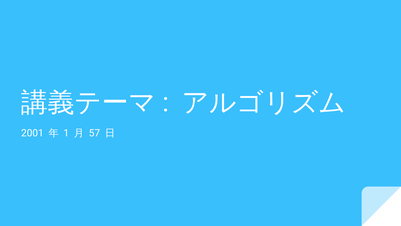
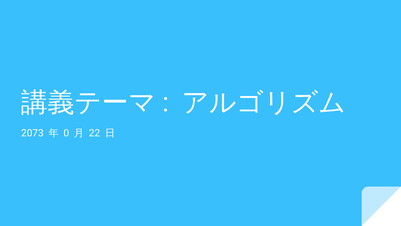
2001: 2001 -> 2073 (32, 133)
1: 1 -> 0 (66, 133)
57: 57 -> 22 (94, 133)
